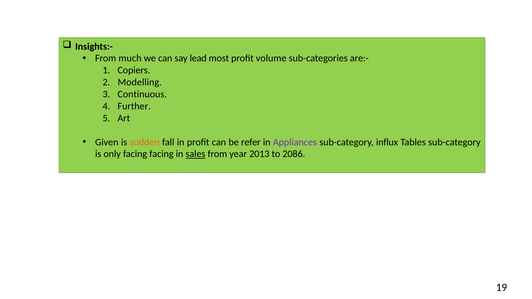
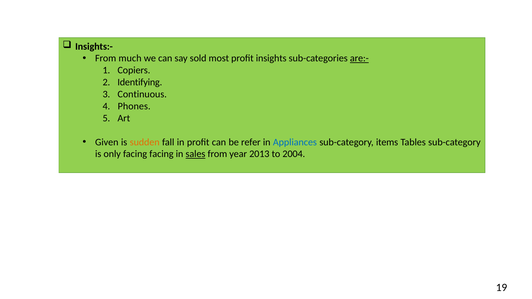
lead: lead -> sold (198, 58)
volume: volume -> insights (271, 58)
are:- underline: none -> present (359, 58)
Modelling: Modelling -> Identifying (140, 82)
Further: Further -> Phones (134, 106)
Appliances colour: purple -> blue (295, 142)
influx: influx -> items (387, 142)
2086: 2086 -> 2004 (294, 154)
